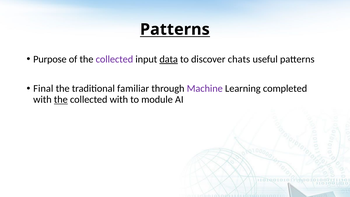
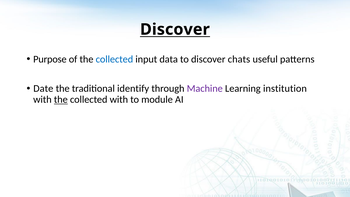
Patterns: Patterns -> Discover (175, 29)
collected colour: purple -> blue (114, 59)
data underline: present -> none (169, 59)
Final: Final -> Date (43, 89)
familiar: familiar -> identify (133, 89)
completed: completed -> institution (285, 89)
